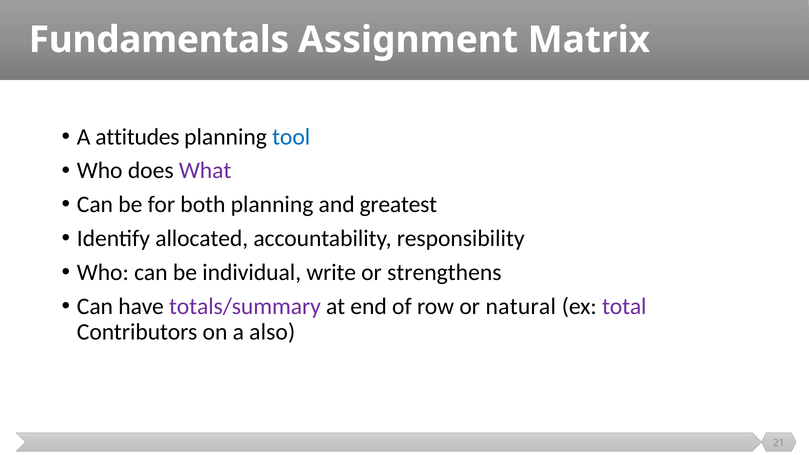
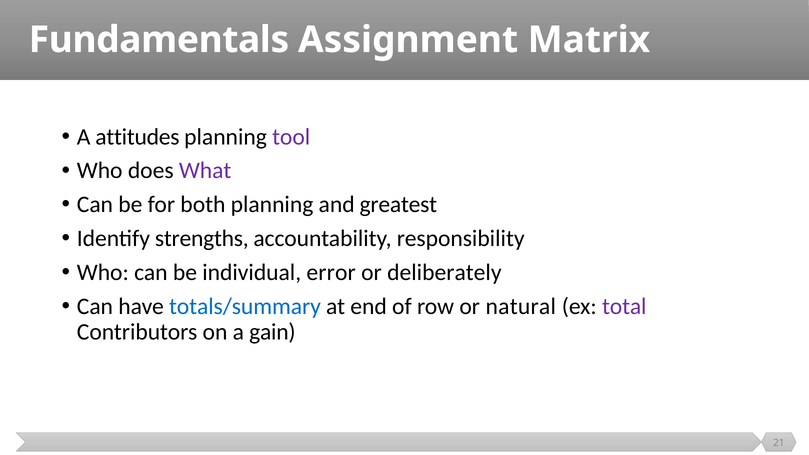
tool colour: blue -> purple (291, 137)
allocated: allocated -> strengths (202, 239)
write: write -> error (331, 272)
strengthens: strengthens -> deliberately (444, 272)
totals/summary colour: purple -> blue (245, 306)
also: also -> gain (272, 332)
